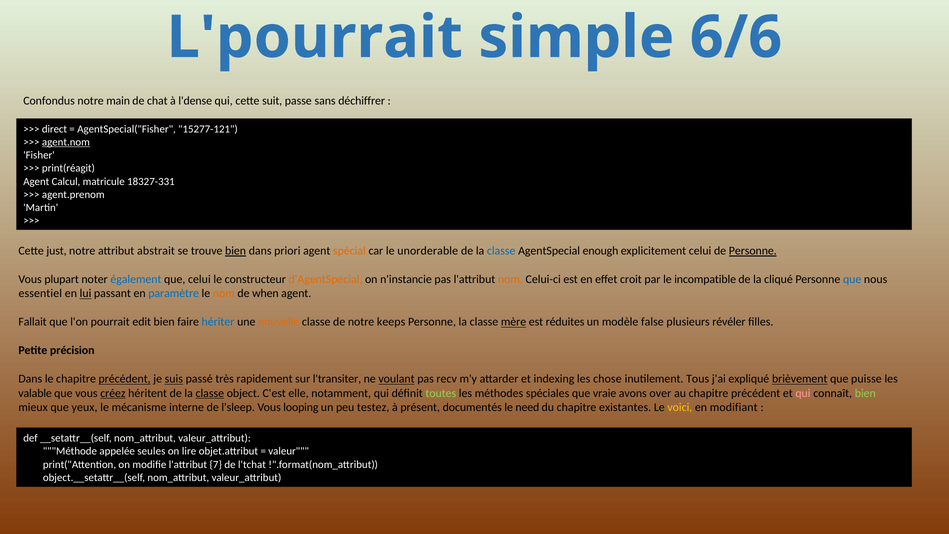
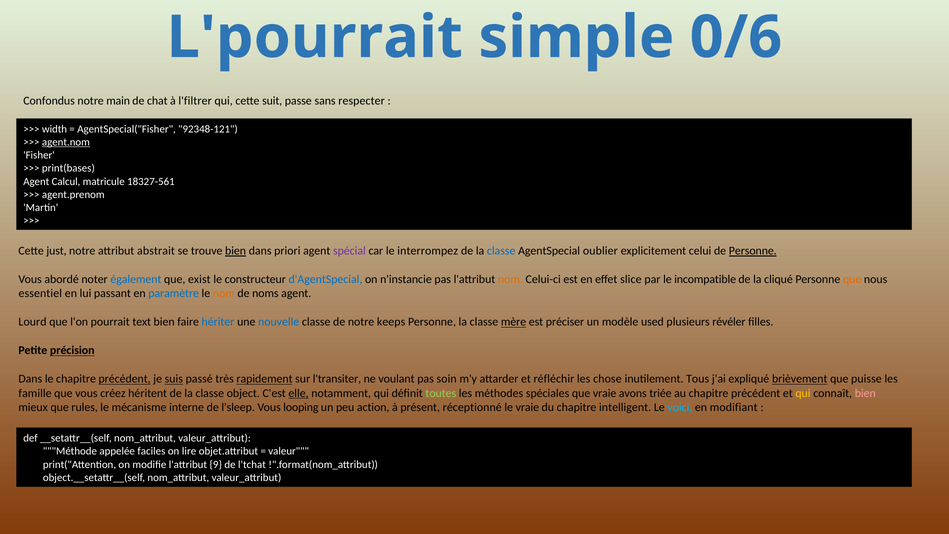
6/6: 6/6 -> 0/6 (736, 37)
l'dense: l'dense -> l'filtrer (195, 101)
déchiffrer: déchiffrer -> respecter (362, 101)
direct: direct -> width (55, 129)
15277-121: 15277-121 -> 92348-121 (208, 129)
print(réagit: print(réagit -> print(bases (68, 168)
18327-331: 18327-331 -> 18327-561 (151, 181)
spécial colour: orange -> purple (349, 251)
unorderable: unorderable -> interrompez (428, 251)
enough: enough -> oublier (600, 251)
plupart: plupart -> abordé (62, 279)
que celui: celui -> exist (199, 279)
d'AgentSpecial colour: orange -> blue (325, 279)
croit: croit -> slice (631, 279)
que colour: blue -> orange (852, 279)
lui underline: present -> none (86, 293)
when: when -> noms (265, 293)
Fallait: Fallait -> Lourd (32, 322)
edit: edit -> text (142, 322)
nouvelle colour: orange -> blue (279, 322)
réduites: réduites -> préciser (565, 322)
false: false -> used (652, 322)
précision underline: none -> present (72, 350)
rapidement underline: none -> present (265, 379)
voulant underline: present -> none (397, 379)
recv: recv -> soin (447, 379)
indexing: indexing -> réfléchir (554, 379)
valable: valable -> famille (35, 393)
créez underline: present -> none (113, 393)
classe underline: present -> none (210, 393)
elle underline: none -> present (299, 393)
over: over -> triée (660, 393)
qui colour: pink -> yellow (803, 393)
bien colour: light green -> pink (865, 393)
yeux: yeux -> rules (85, 407)
testez: testez -> action (373, 407)
documentés: documentés -> réceptionné (472, 407)
le need: need -> vraie (527, 407)
existantes: existantes -> intelligent (625, 407)
voici colour: yellow -> light blue (680, 407)
seules: seules -> faciles (151, 451)
7: 7 -> 9 (216, 464)
